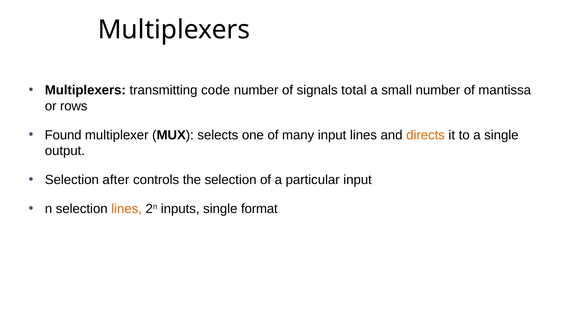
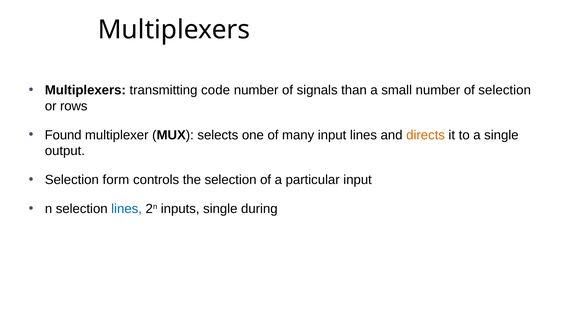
total: total -> than (354, 90)
of mantissa: mantissa -> selection (505, 90)
after: after -> form (116, 180)
lines colour: orange -> blue (127, 209)
format: format -> during (259, 209)
